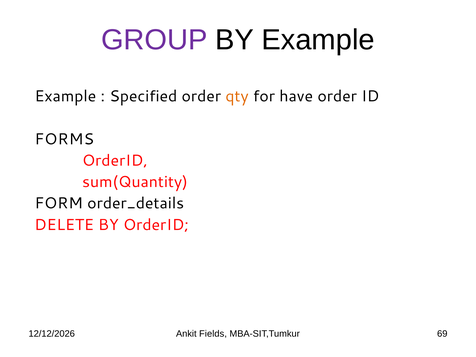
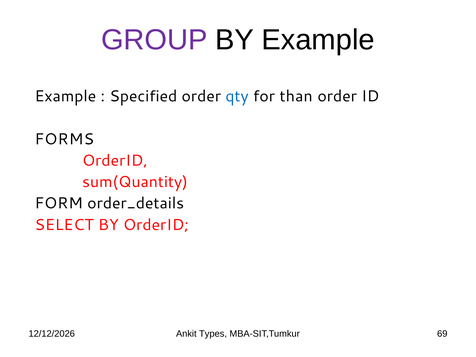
qty colour: orange -> blue (237, 96)
have: have -> than (296, 96)
DELETE: DELETE -> SELECT (64, 225)
Fields: Fields -> Types (213, 334)
